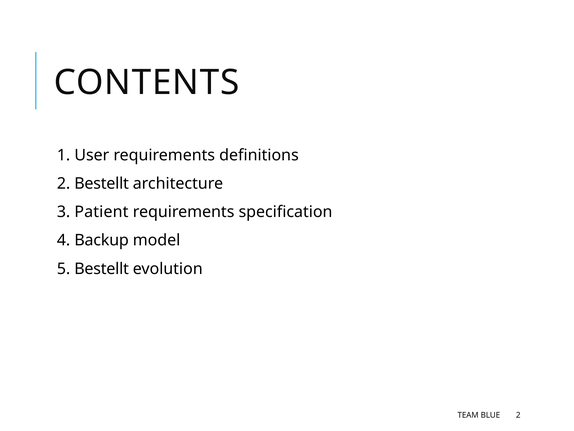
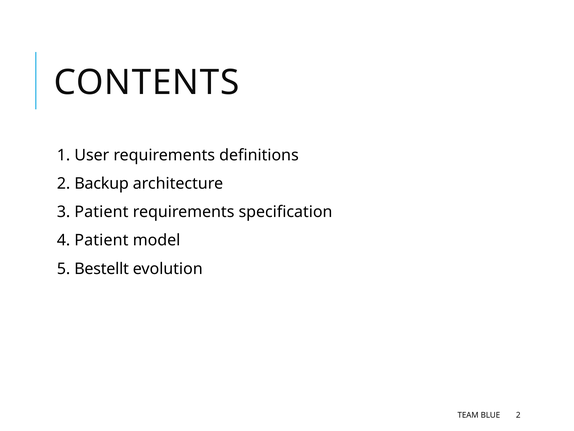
2 Bestellt: Bestellt -> Backup (102, 183)
4 Backup: Backup -> Patient (101, 240)
